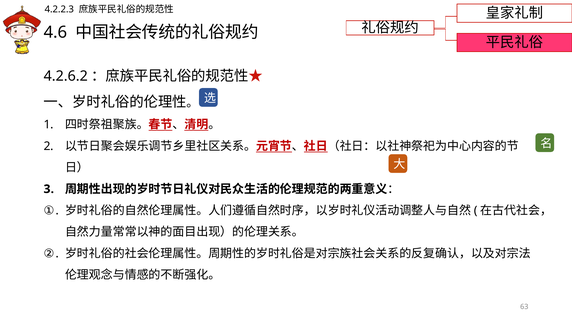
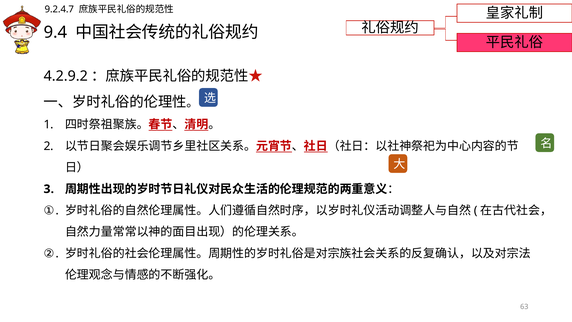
4.2.2.3: 4.2.2.3 -> 9.2.4.7 (59, 9)
4.6: 4.6 -> 9.4 (55, 32)
4.2.6.2: 4.2.6.2 -> 4.2.9.2 (66, 76)
